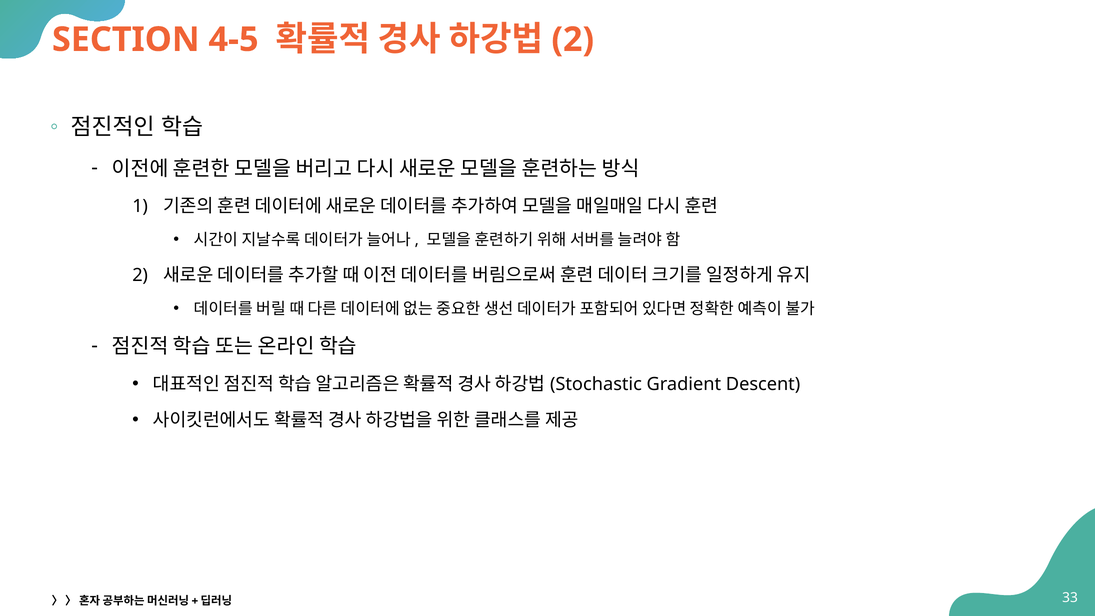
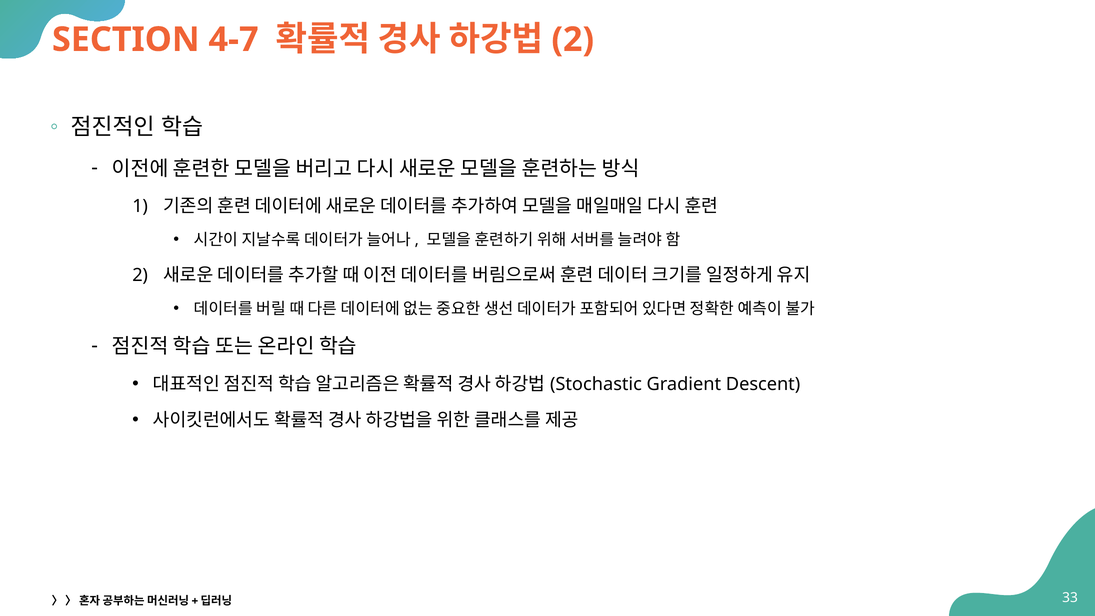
4-5: 4-5 -> 4-7 (234, 40)
